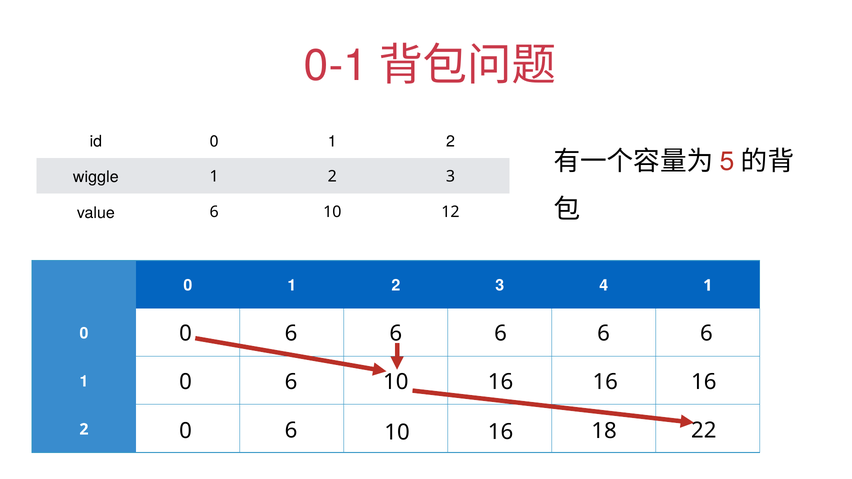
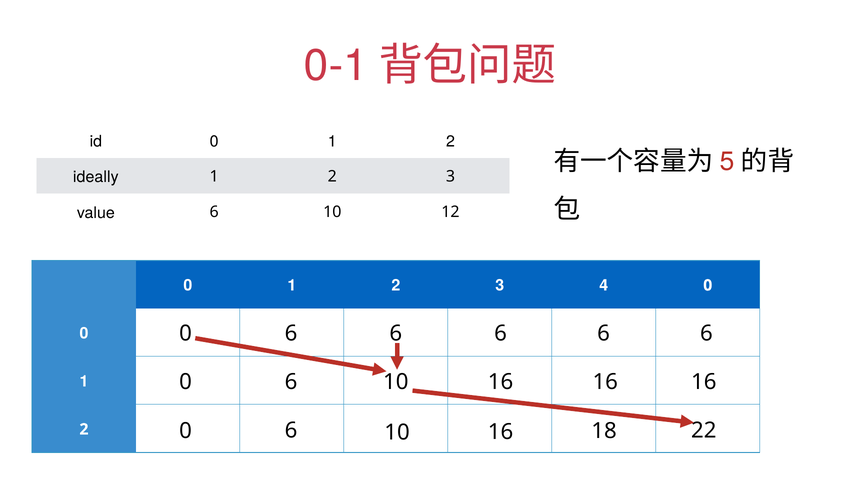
wiggle: wiggle -> ideally (96, 177)
4 1: 1 -> 0 (708, 286)
